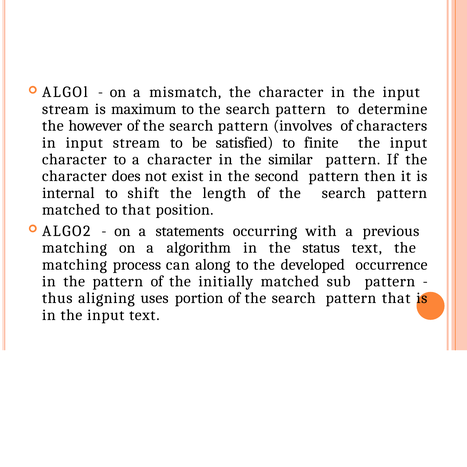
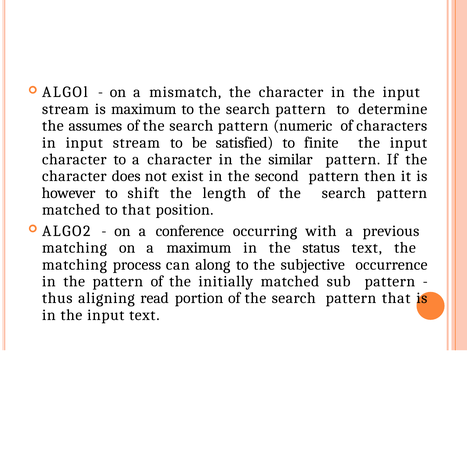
however: however -> assumes (95, 126)
involves: involves -> numeric (303, 126)
internal: internal -> however (69, 193)
statements: statements -> conference (190, 231)
a algorithm: algorithm -> maximum (199, 248)
developed: developed -> subjective (313, 265)
uses: uses -> read (155, 298)
